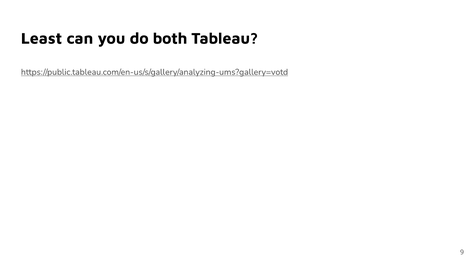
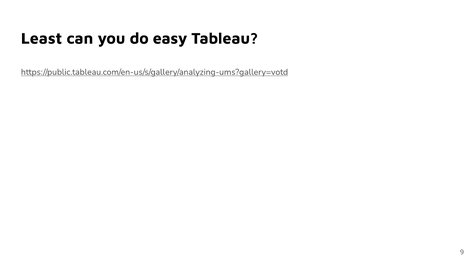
both: both -> easy (170, 38)
